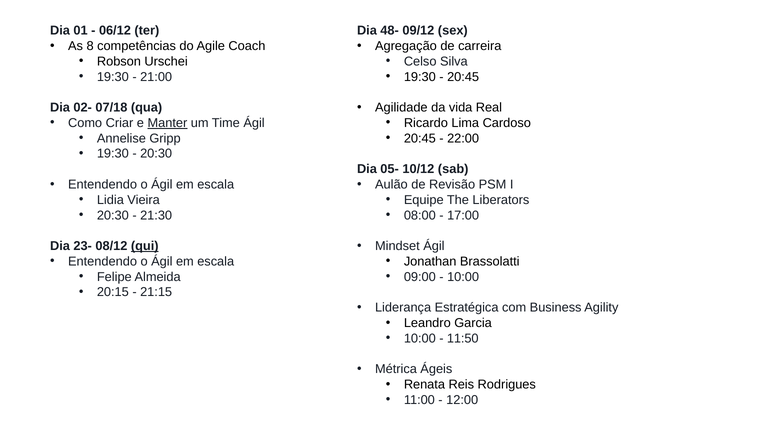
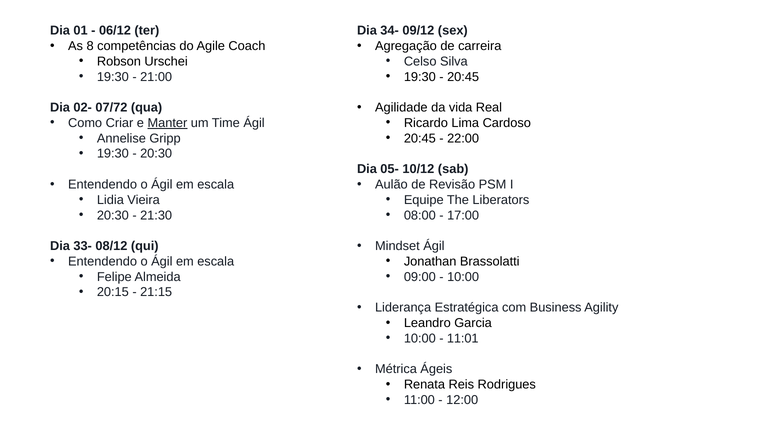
48-: 48- -> 34- (390, 31)
07/18: 07/18 -> 07/72 (111, 107)
23-: 23- -> 33- (83, 246)
qui underline: present -> none (145, 246)
11:50: 11:50 -> 11:01 (463, 338)
